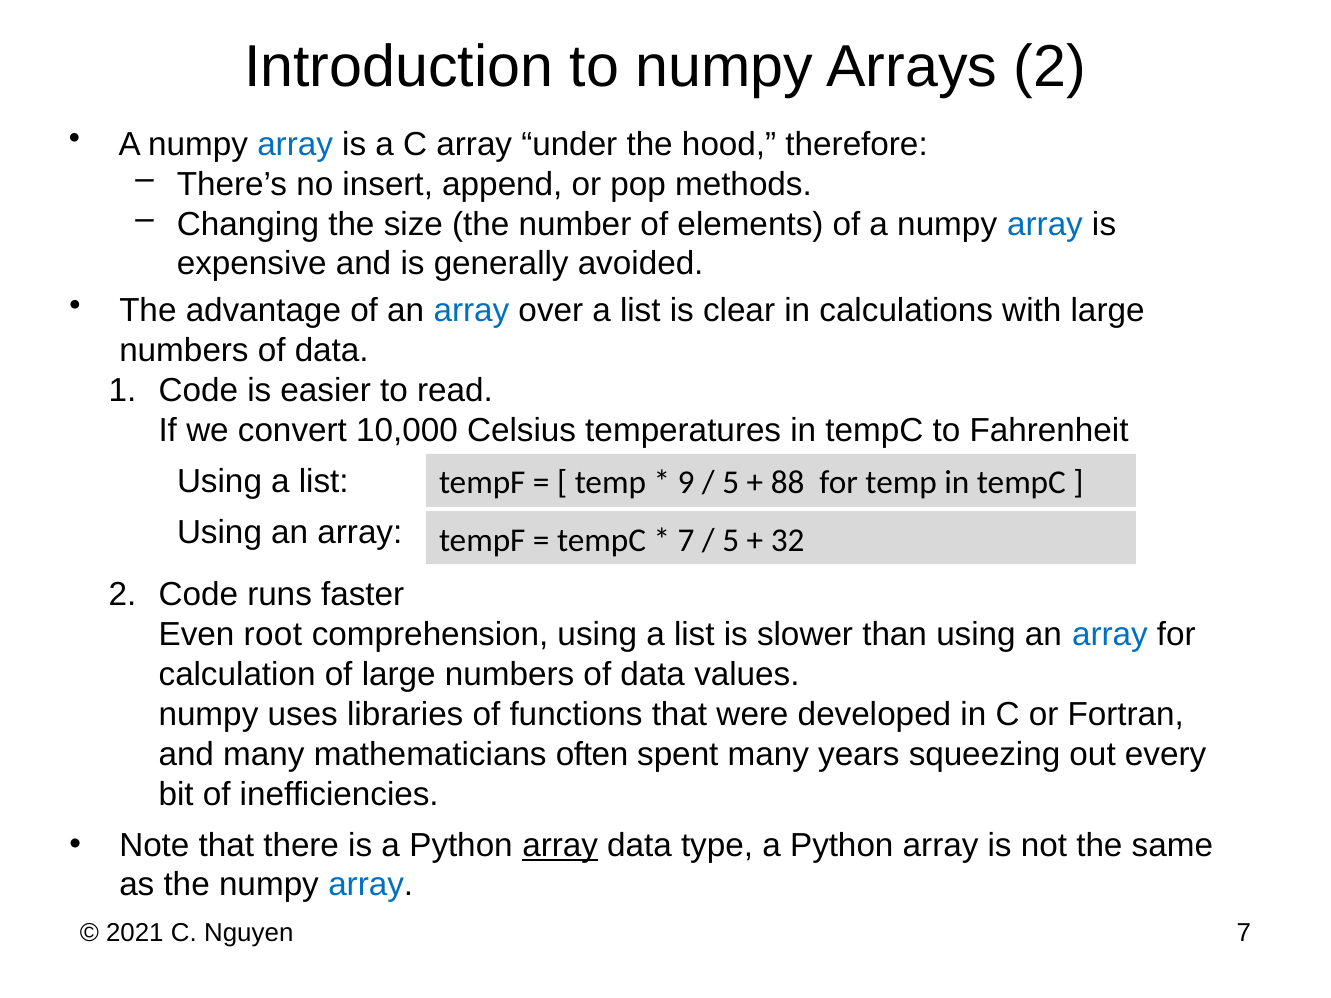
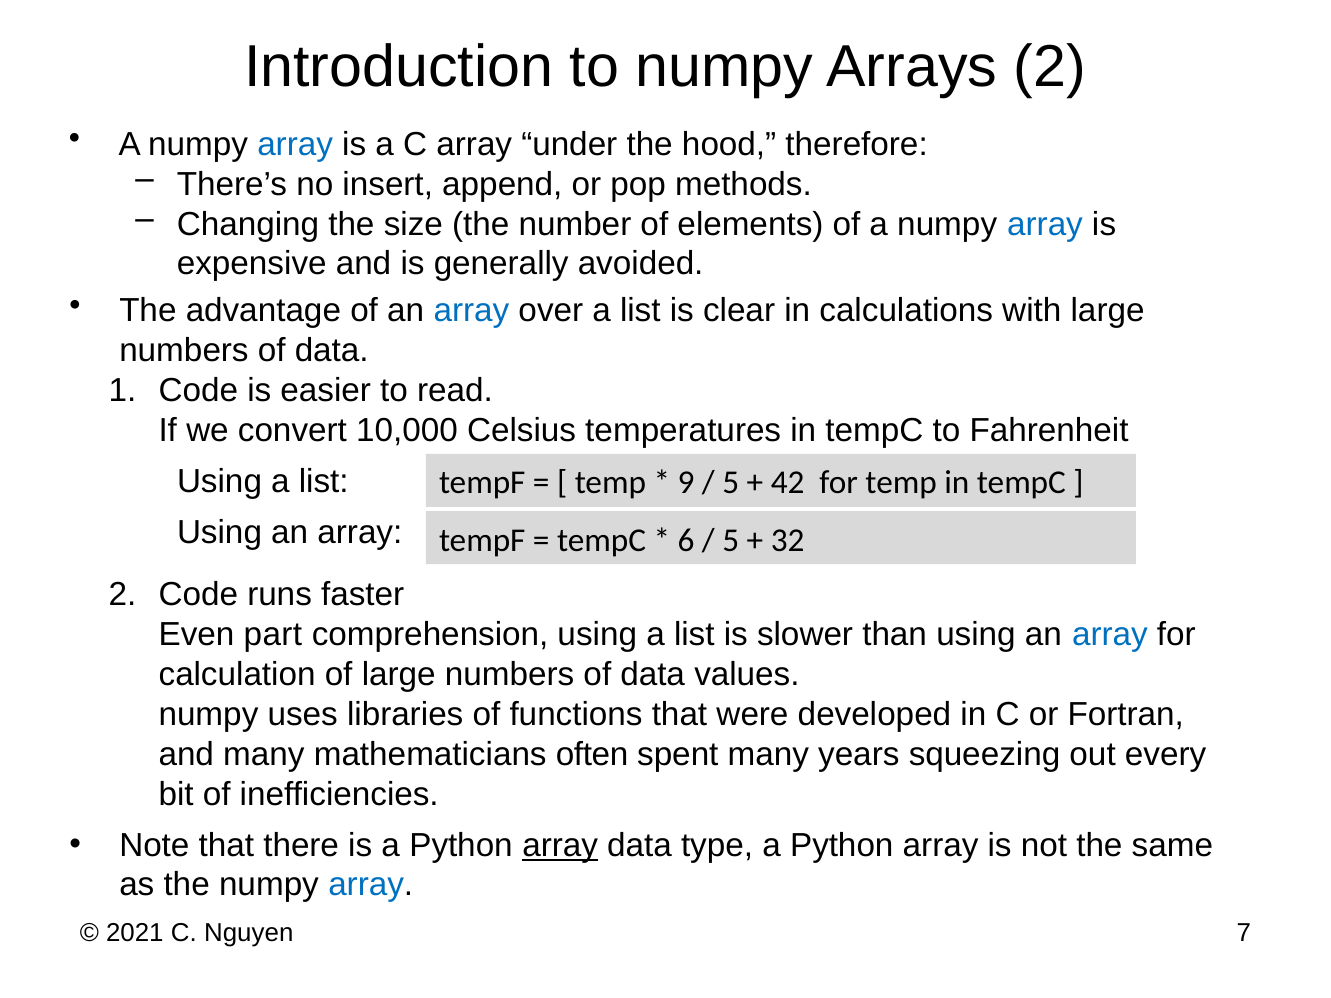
88: 88 -> 42 (788, 483)
7: 7 -> 6 (686, 540)
root: root -> part (273, 635)
